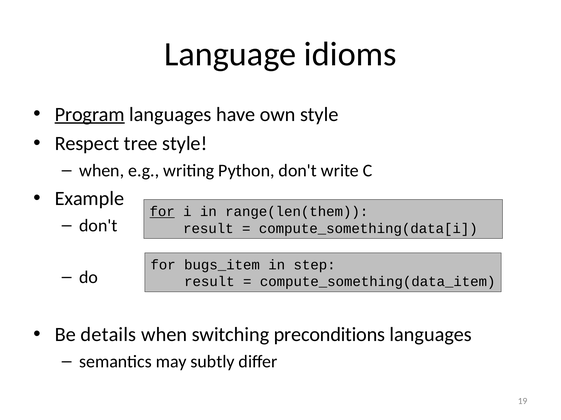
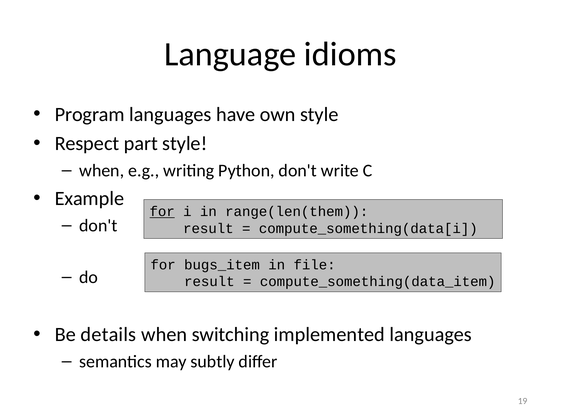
Program underline: present -> none (90, 115)
tree: tree -> part (141, 144)
step: step -> file (315, 265)
preconditions: preconditions -> implemented (329, 335)
